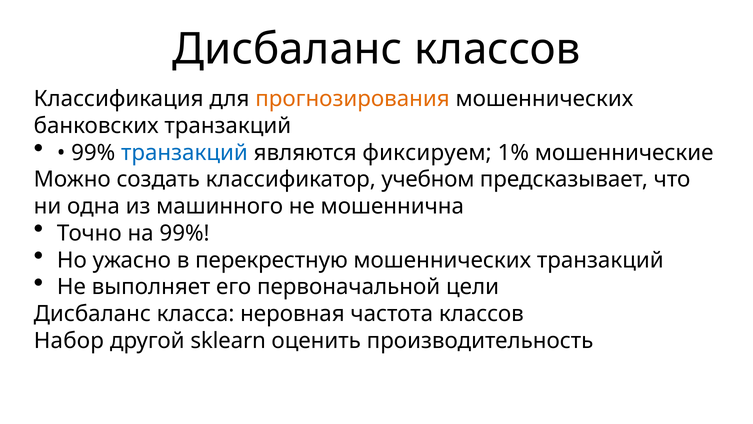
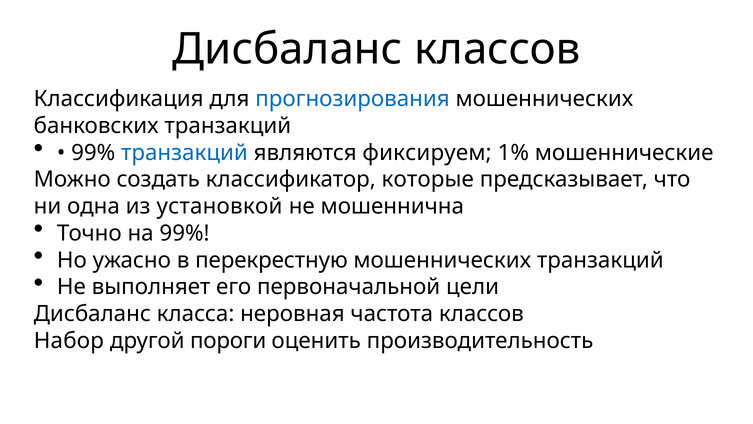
прогнозирования colour: orange -> blue (353, 99)
учебном: учебном -> которые (428, 179)
машинного: машинного -> установкой (219, 206)
sklearn: sklearn -> пороги (228, 340)
